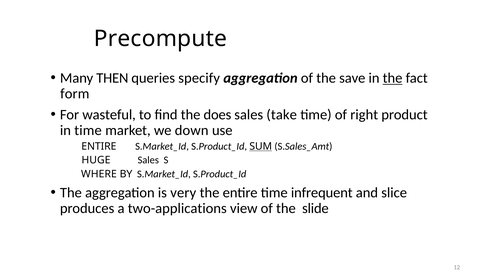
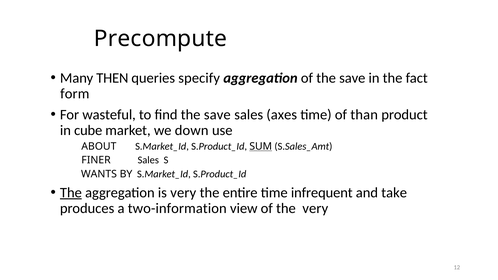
the underline: present -> none (393, 78)
find the does: does -> save (217, 115)
take: take -> axes (282, 115)
right: right -> than (364, 115)
in time: time -> cube (88, 130)
ENTIRE: ENTIRE -> ABOUT (99, 146)
HUGE: HUGE -> FINER (96, 160)
WHERE: WHERE -> WANTS (99, 174)
The underline: none -> present (71, 193)
slice: slice -> take (394, 193)
two-applications: two-applications -> two-information (177, 208)
the slide: slide -> very (315, 208)
